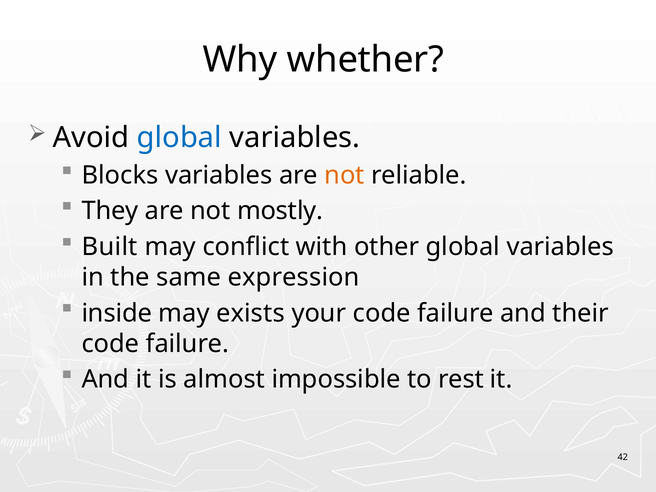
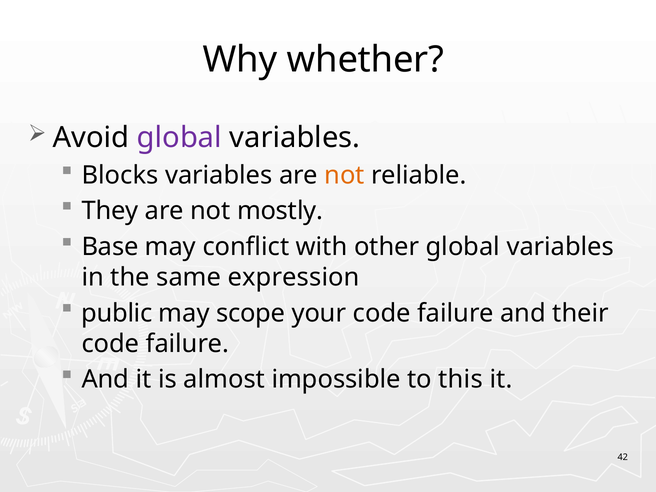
global colour: blue -> purple (179, 138)
Built: Built -> Base (110, 247)
inside: inside -> public (117, 313)
exists: exists -> scope (251, 313)
rest: rest -> this (461, 380)
